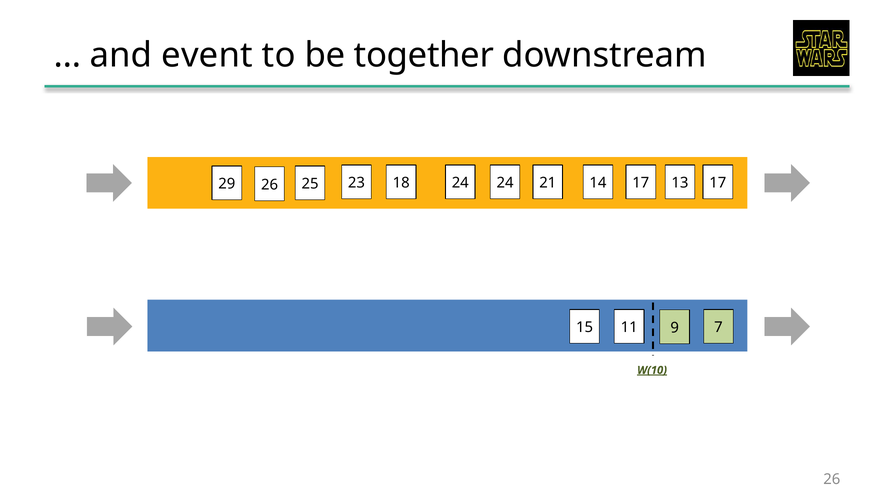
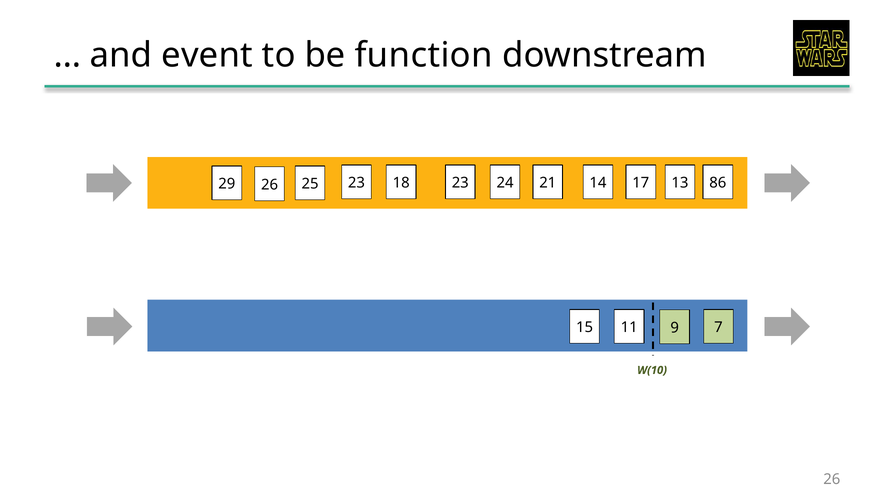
together: together -> function (424, 55)
18 24: 24 -> 23 (460, 183)
24 17: 17 -> 86 (718, 183)
W(10 underline: present -> none (652, 370)
